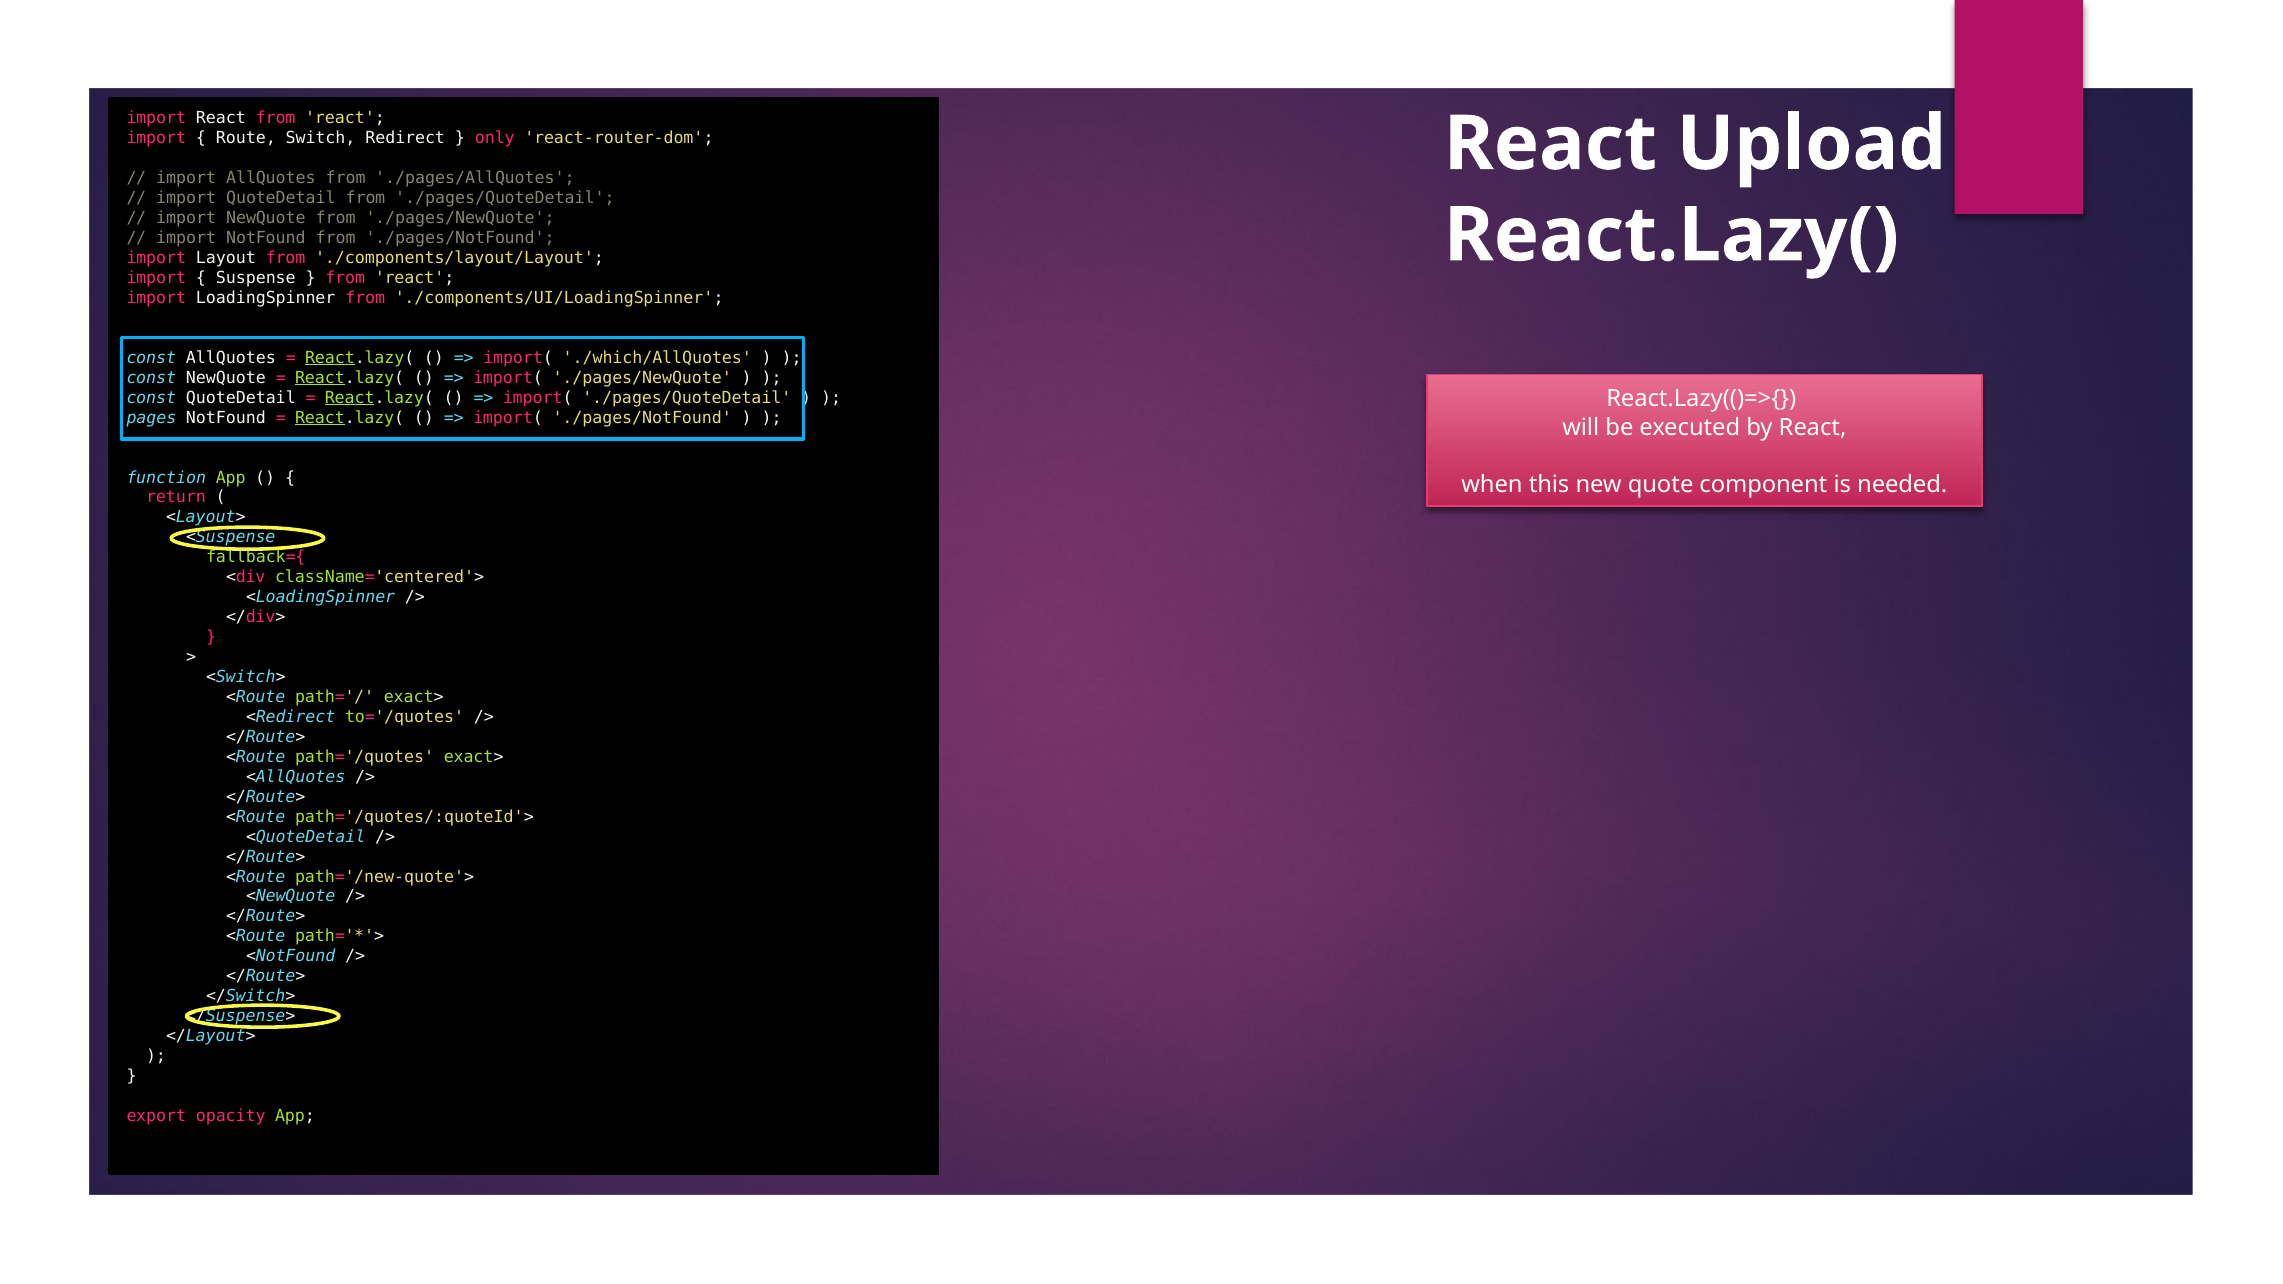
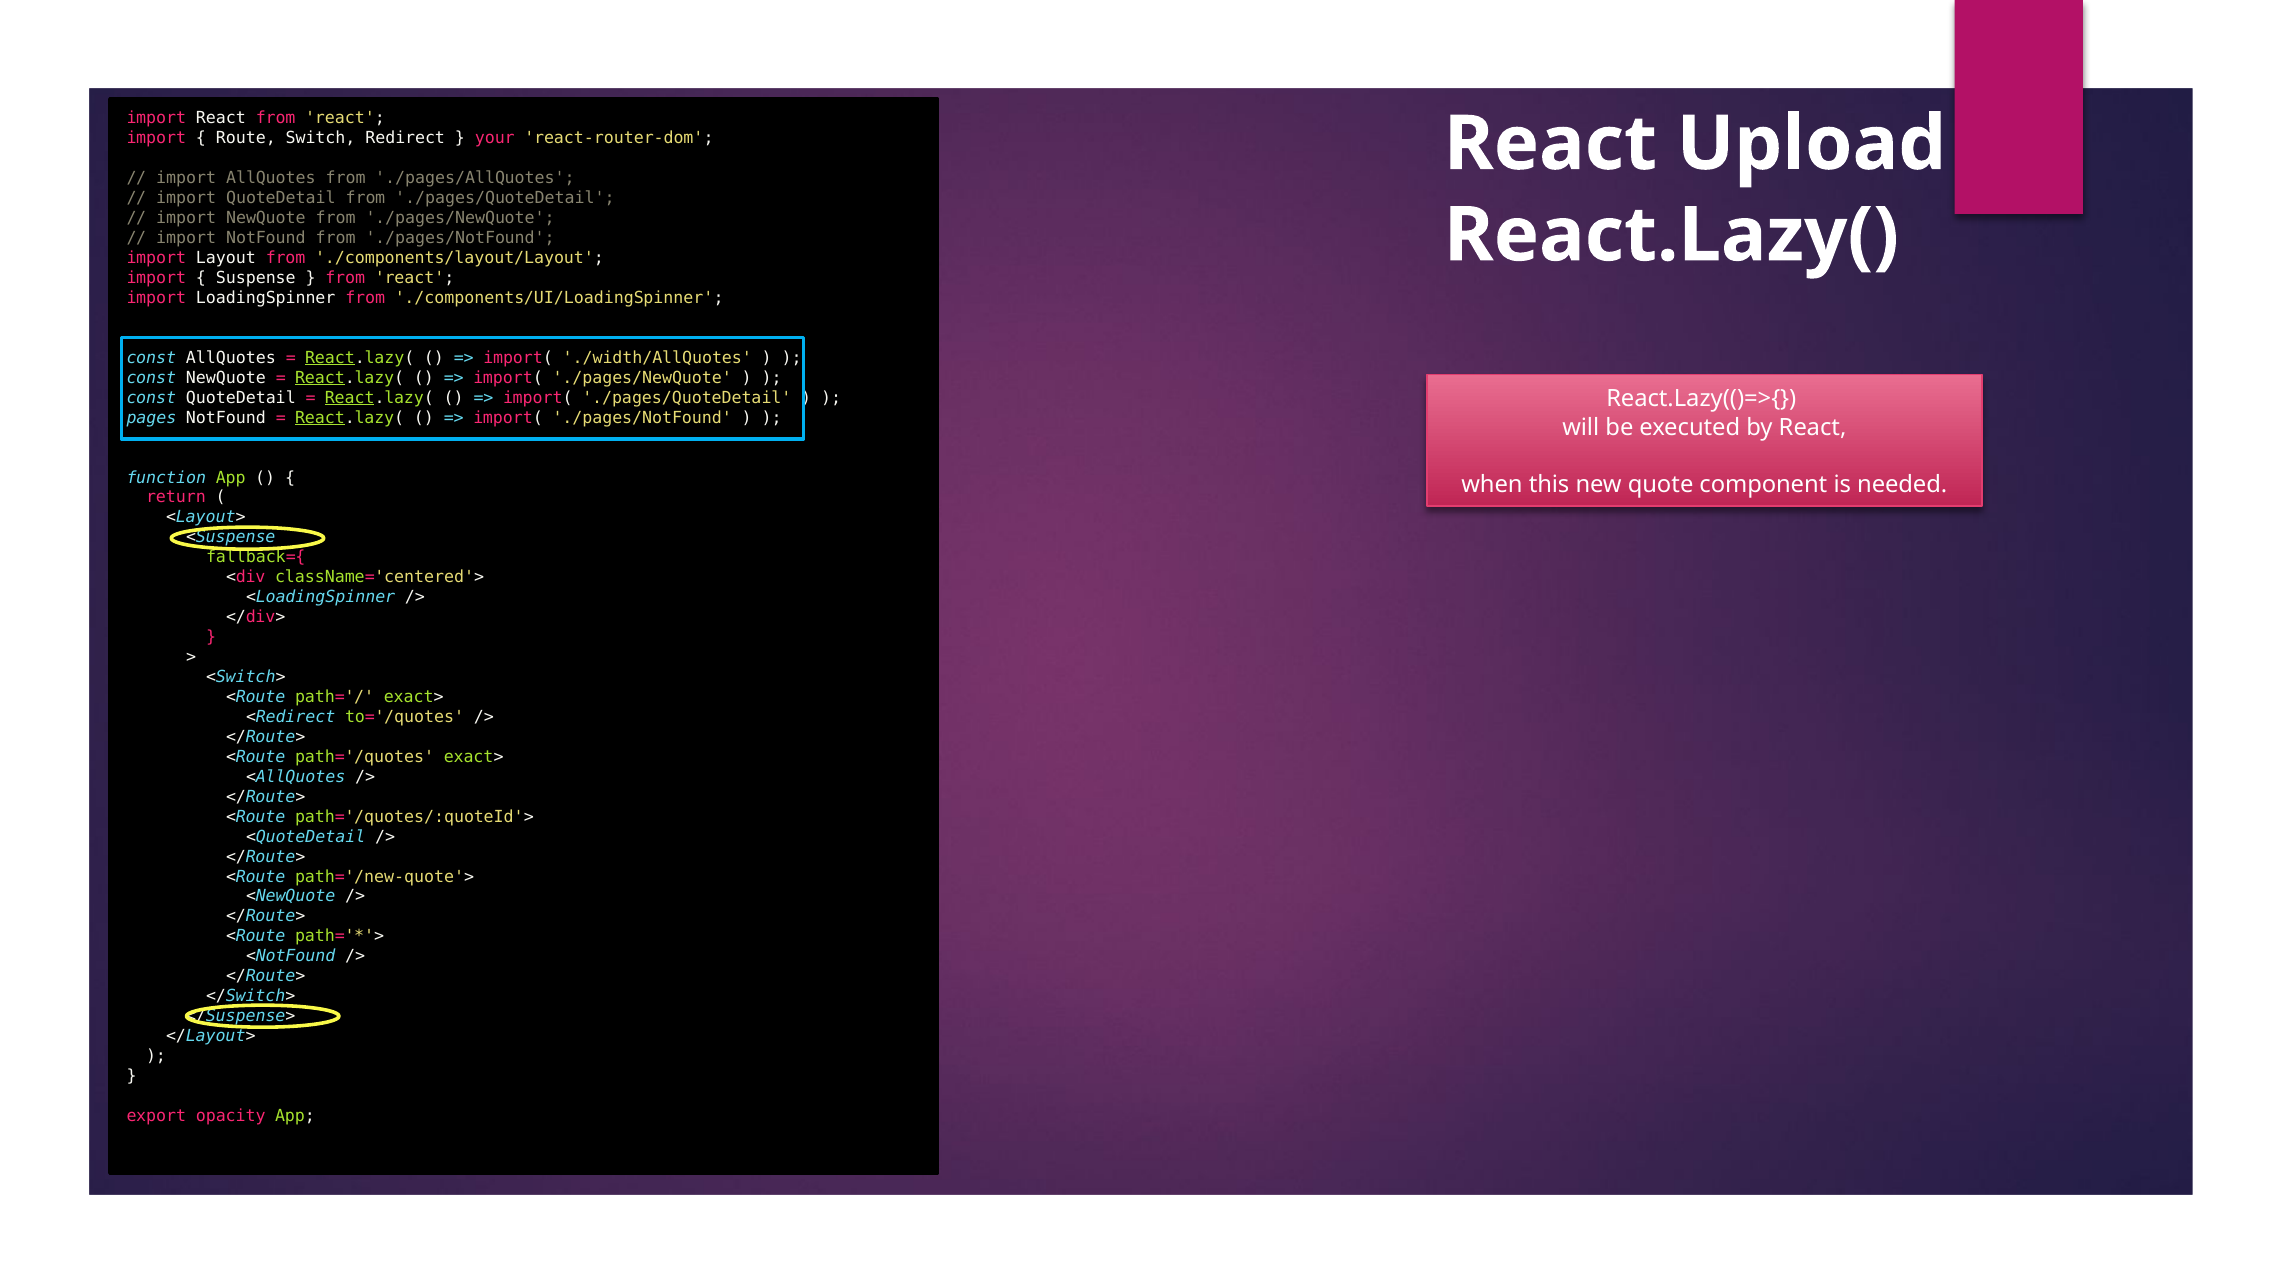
only: only -> your (495, 138)
./which/AllQuotes: ./which/AllQuotes -> ./width/AllQuotes (657, 358)
